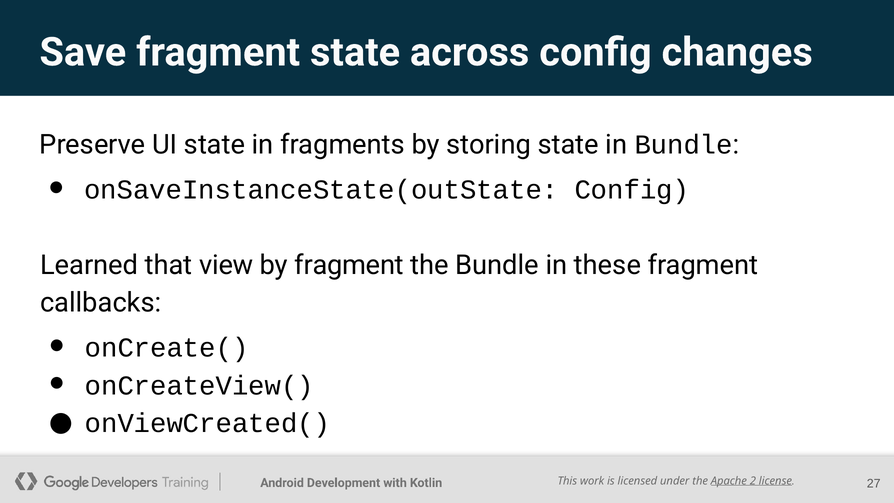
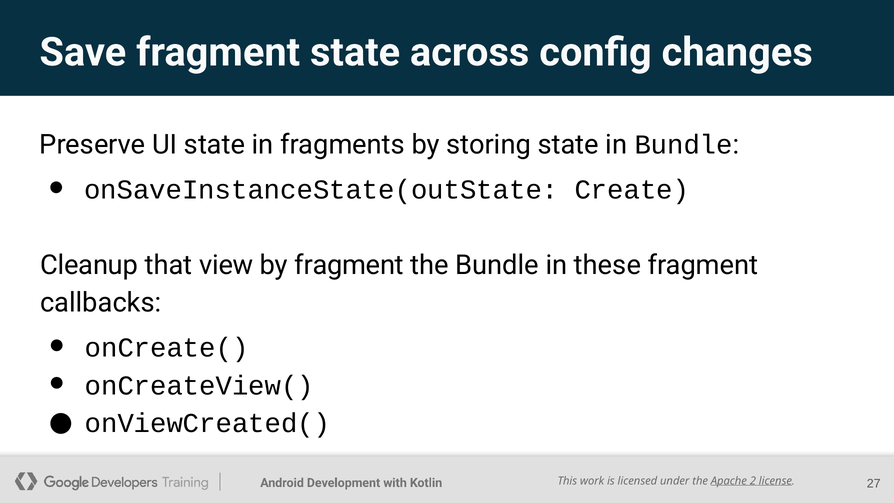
onSaveInstanceState(outState Config: Config -> Create (632, 190)
Learned: Learned -> Cleanup (89, 265)
